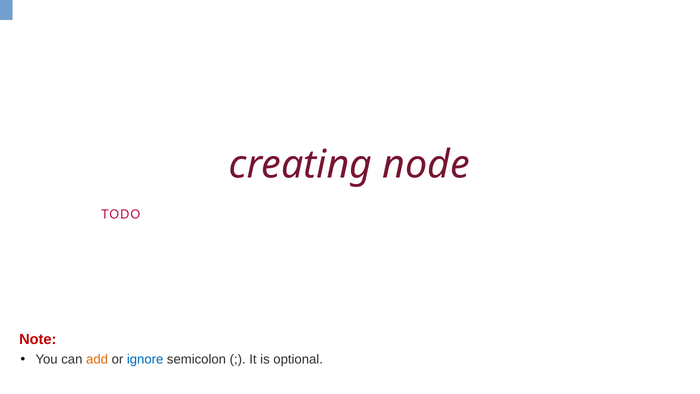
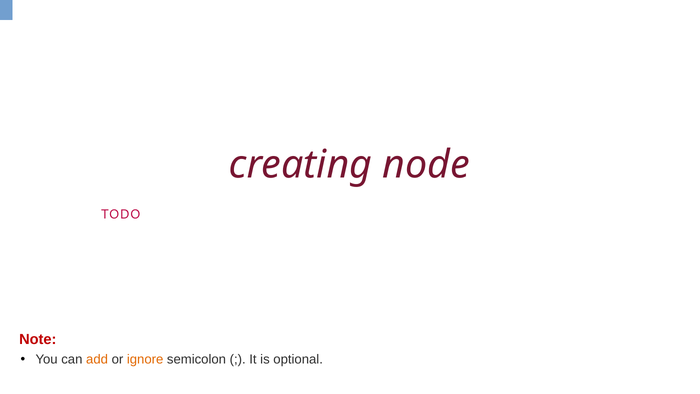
ignore colour: blue -> orange (145, 359)
